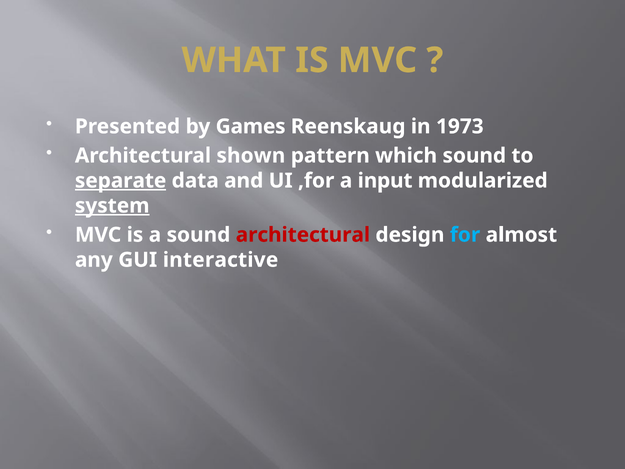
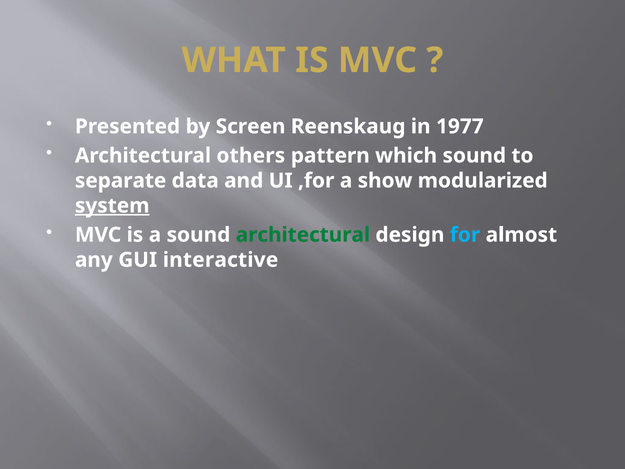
Games: Games -> Screen (251, 126)
1973: 1973 -> 1977 (460, 126)
shown: shown -> others (251, 156)
separate underline: present -> none (121, 181)
input: input -> show (385, 181)
architectural colour: red -> green (303, 235)
